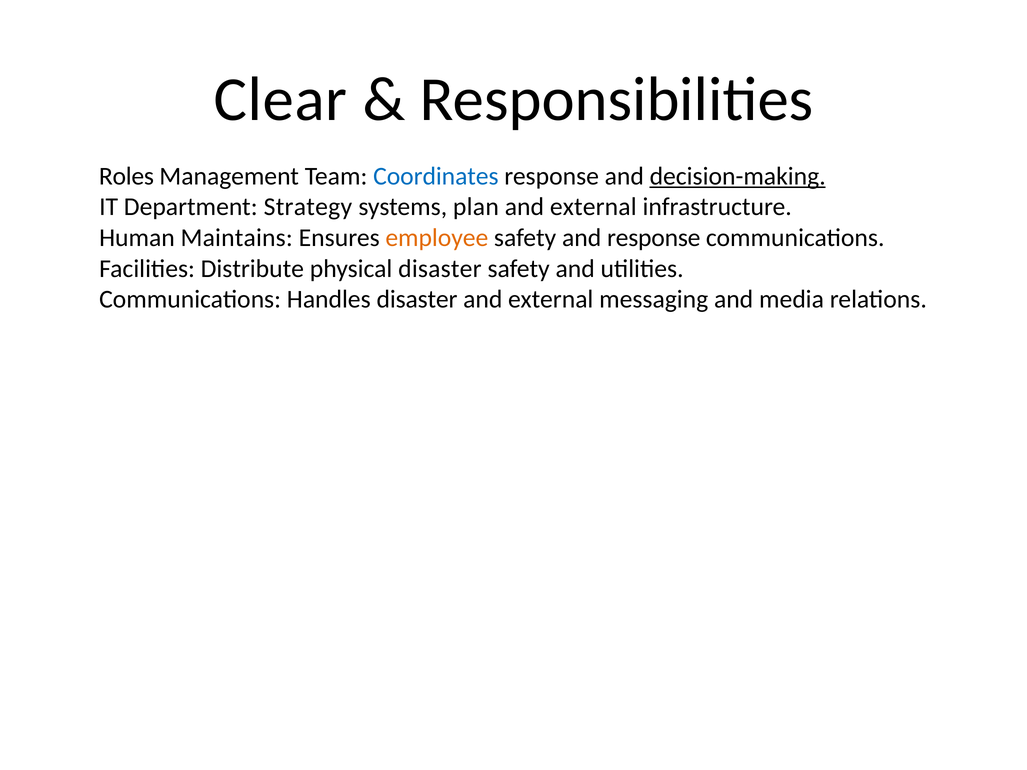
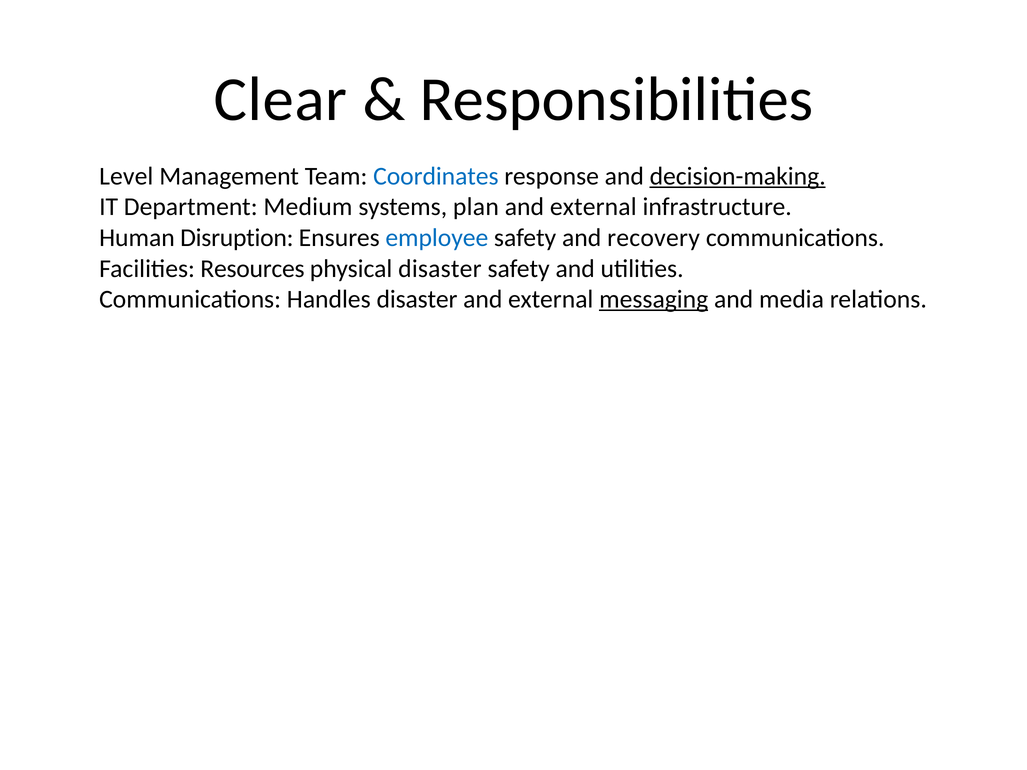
Roles: Roles -> Level (126, 176)
Strategy: Strategy -> Medium (308, 207)
Maintains: Maintains -> Disruption (237, 238)
employee colour: orange -> blue (437, 238)
and response: response -> recovery (654, 238)
Distribute: Distribute -> Resources (252, 269)
messaging underline: none -> present (654, 300)
